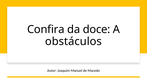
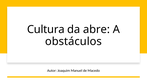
Confira: Confira -> Cultura (46, 29)
doce: doce -> abre (96, 29)
